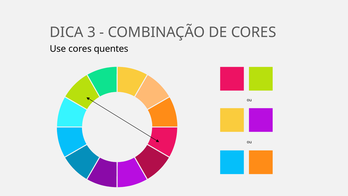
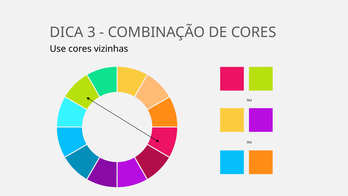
quentes: quentes -> vizinhas (111, 49)
